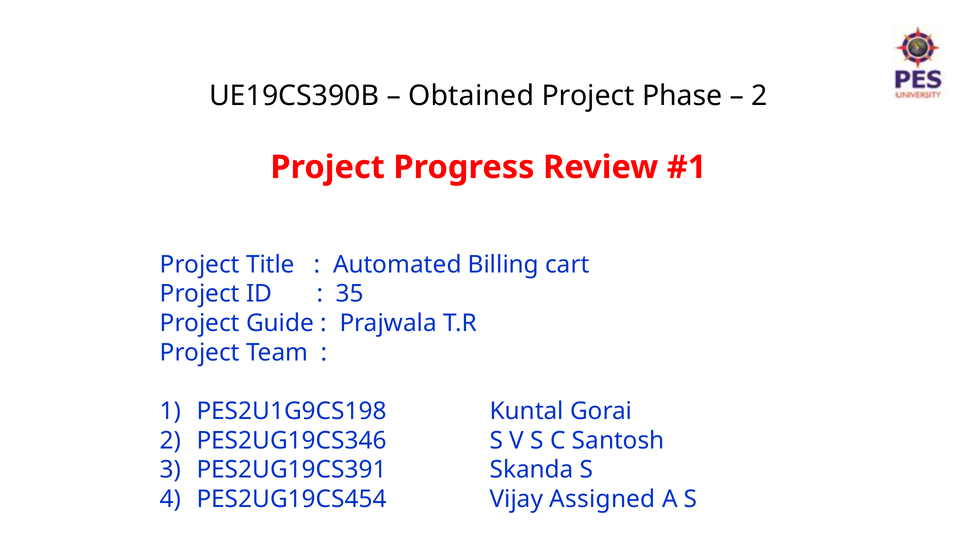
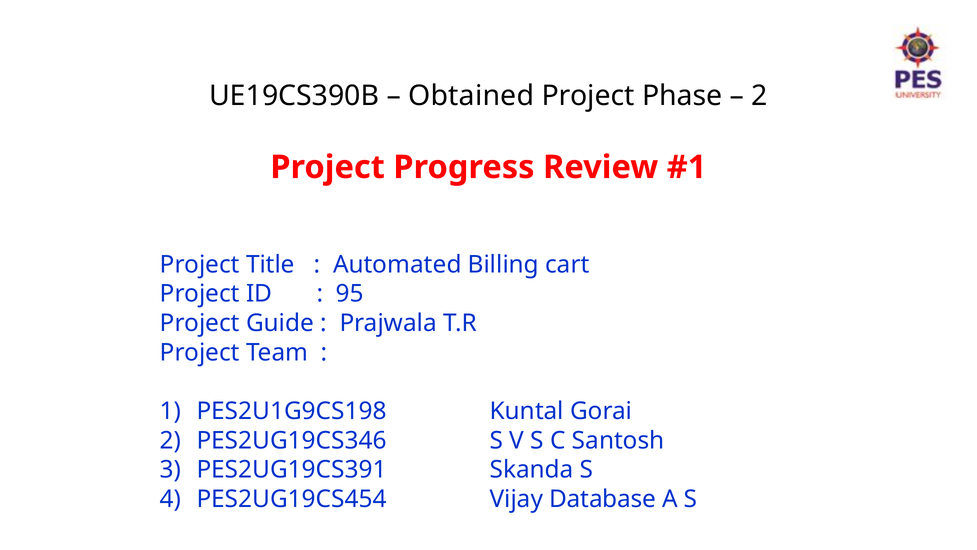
35: 35 -> 95 (350, 294)
Assigned: Assigned -> Database (603, 499)
